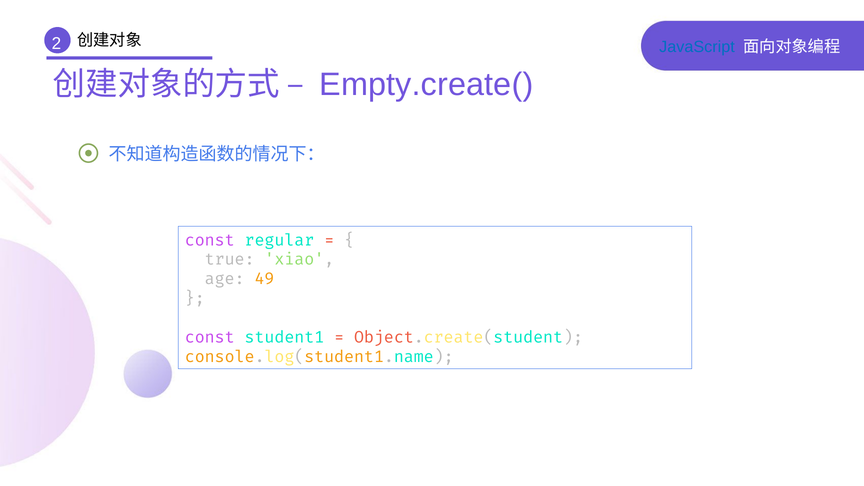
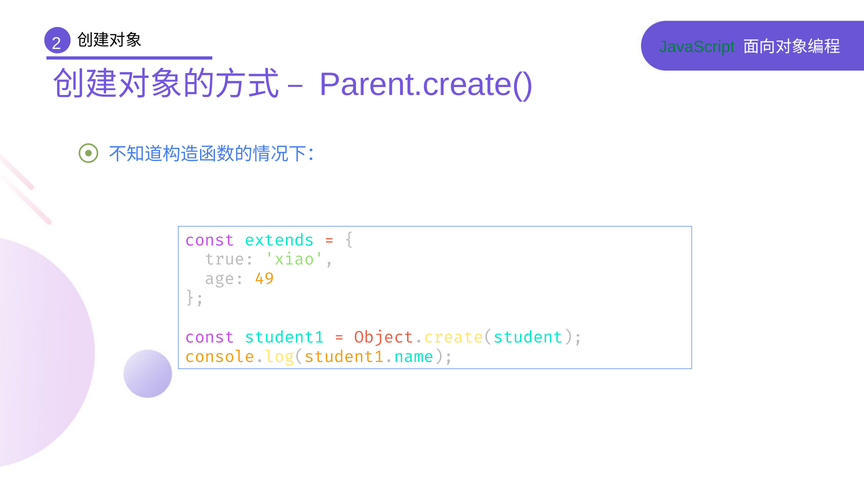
JavaScript colour: blue -> green (697, 47)
Empty.create(: Empty.create( -> Parent.create( (426, 85)
regular: regular -> extends (279, 240)
